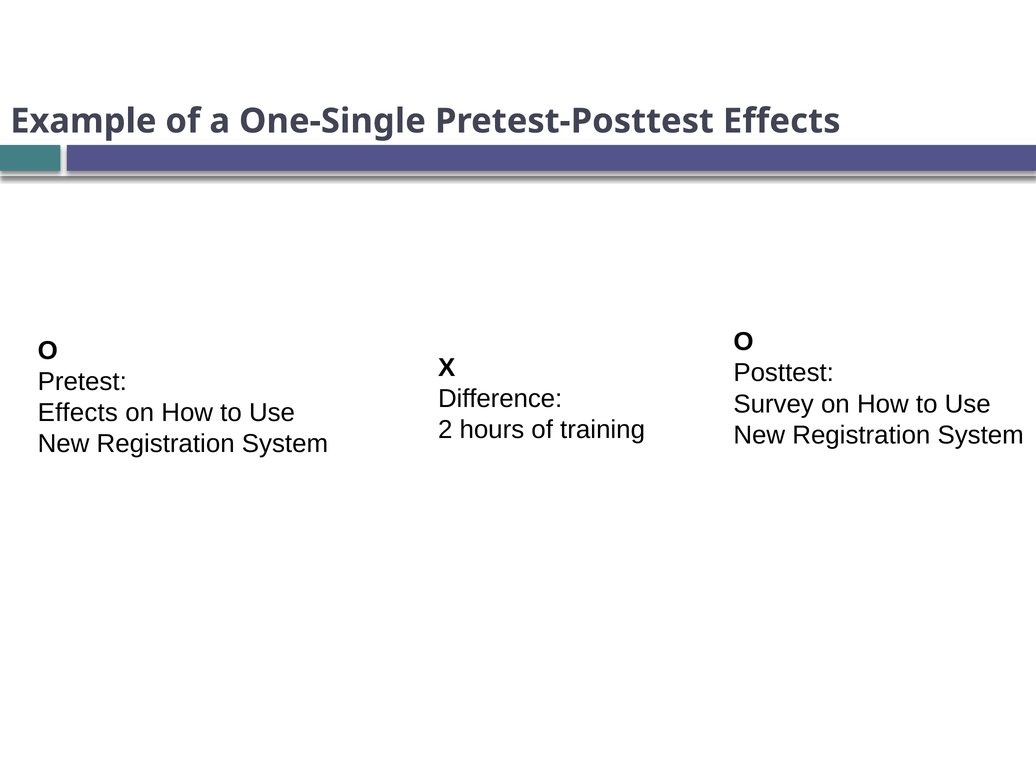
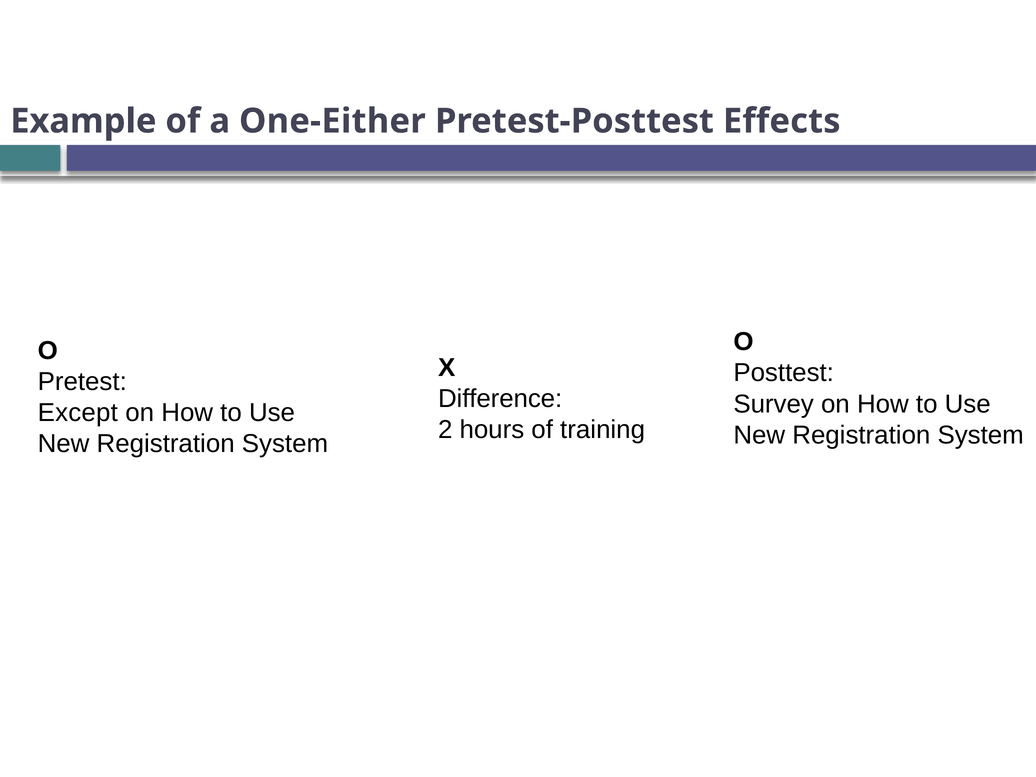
One-Single: One-Single -> One-Either (332, 121)
Effects: Effects -> Except (78, 413)
